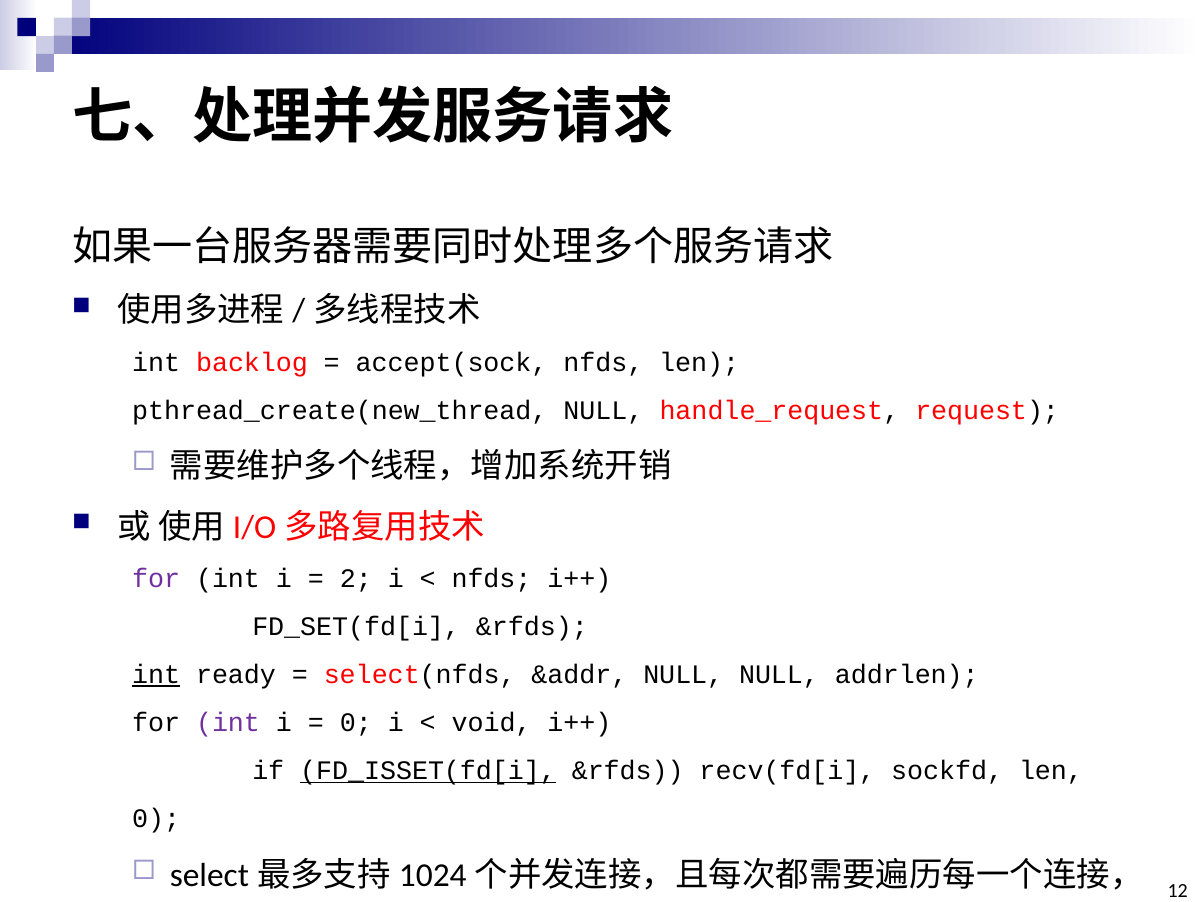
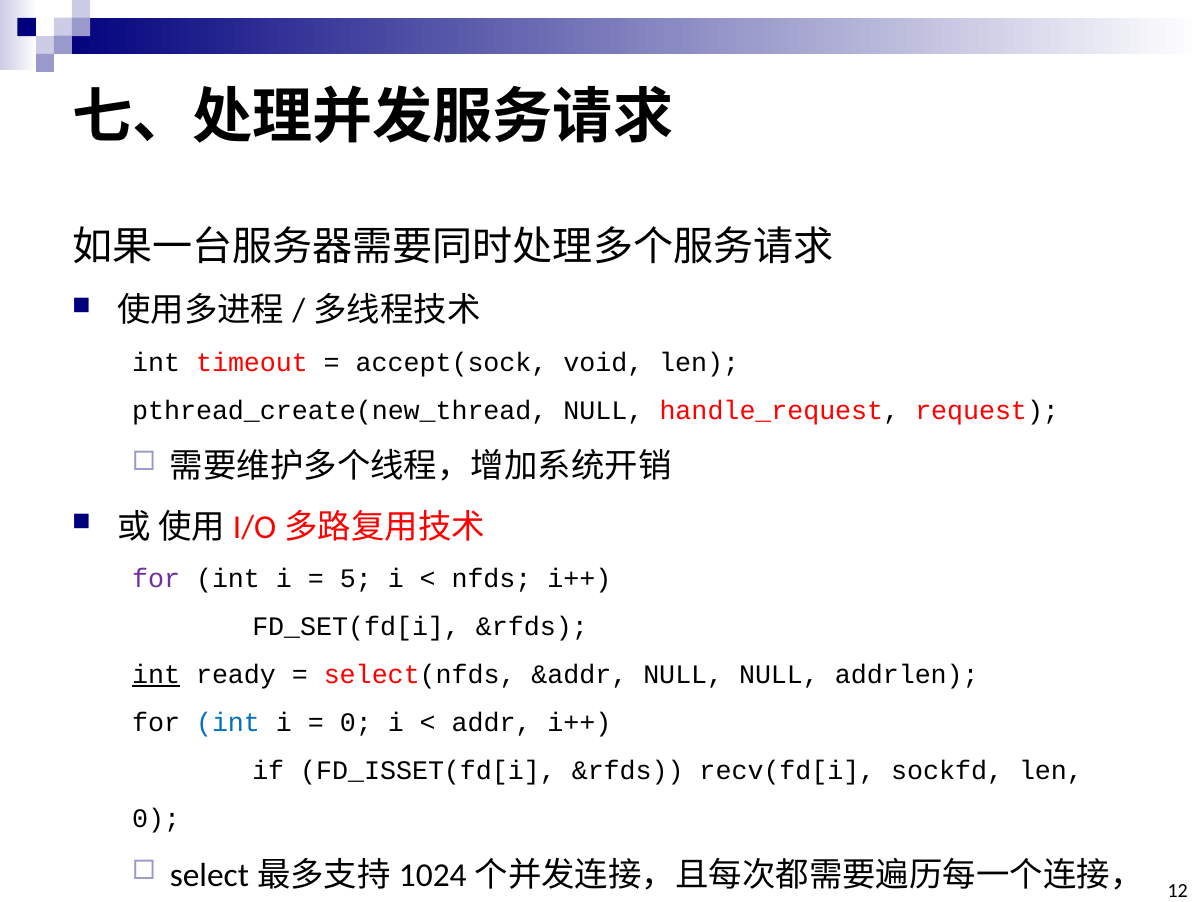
backlog: backlog -> timeout (252, 362)
accept(sock nfds: nfds -> void (603, 362)
2: 2 -> 5 (356, 578)
int colour: purple -> blue (228, 722)
void: void -> addr (492, 722)
FD_ISSET(fd[i underline: present -> none (428, 770)
